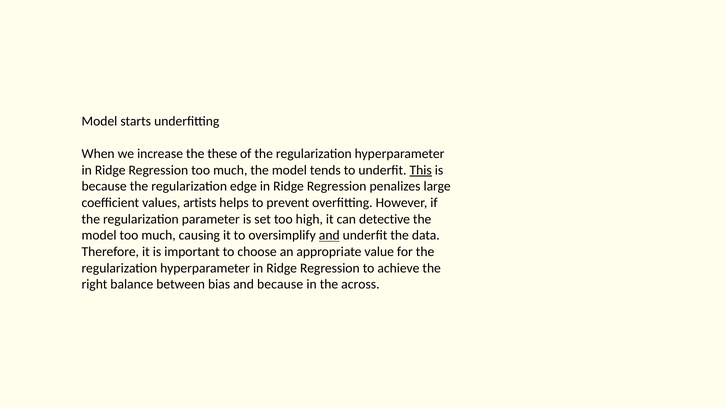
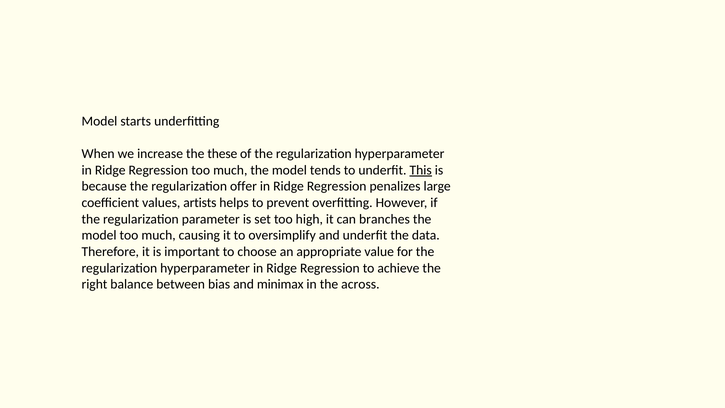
edge: edge -> offer (243, 186)
detective: detective -> branches (384, 219)
and underline: present -> none (329, 235)
and because: because -> minimax (280, 284)
